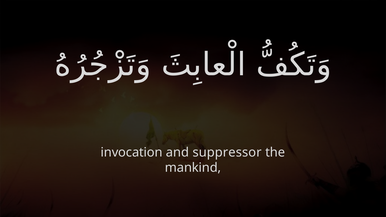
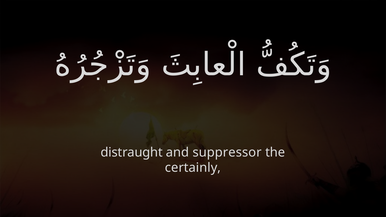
invocation: invocation -> distraught (132, 152)
mankind: mankind -> certainly (193, 168)
